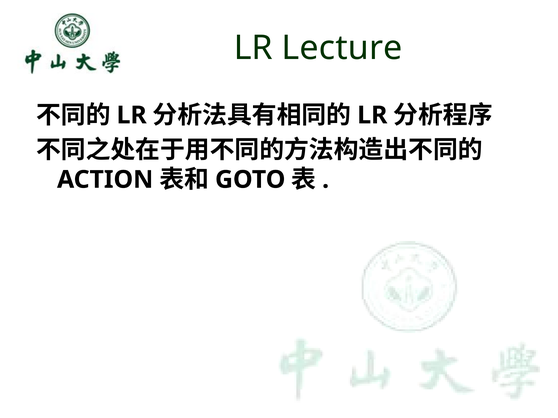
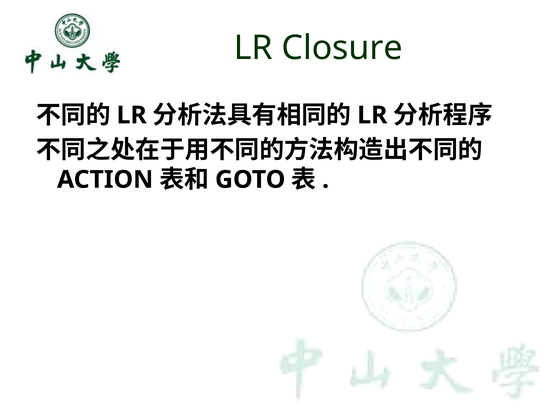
Lecture: Lecture -> Closure (342, 48)
